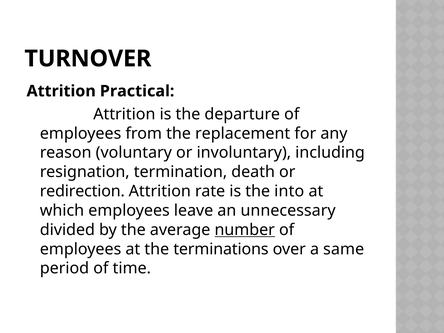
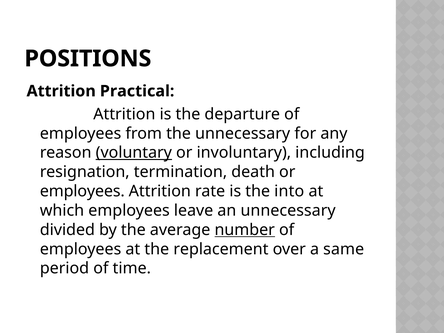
TURNOVER: TURNOVER -> POSITIONS (88, 59)
the replacement: replacement -> unnecessary (243, 133)
voluntary underline: none -> present (134, 153)
redirection: redirection -> employees (82, 191)
terminations: terminations -> replacement (221, 249)
